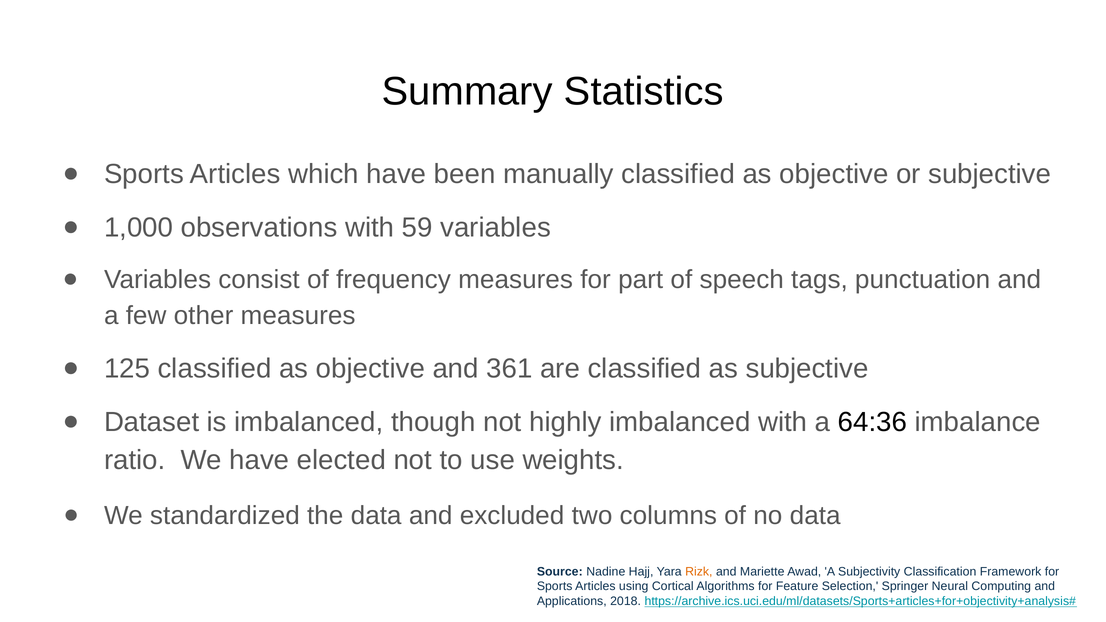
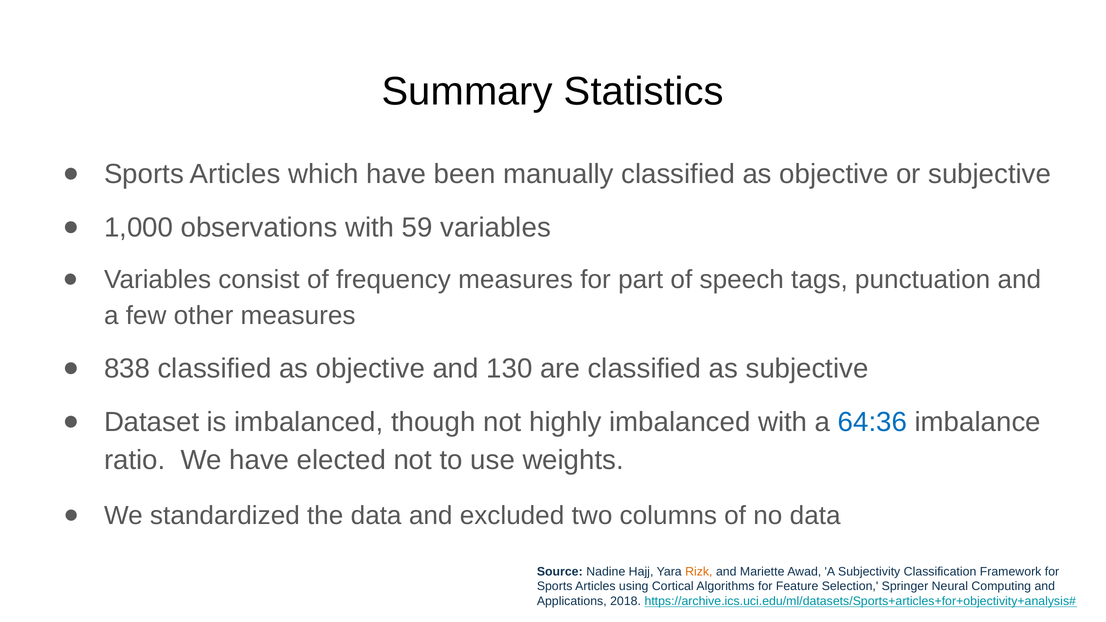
125: 125 -> 838 (127, 369)
361: 361 -> 130 (509, 369)
64:36 colour: black -> blue (872, 422)
